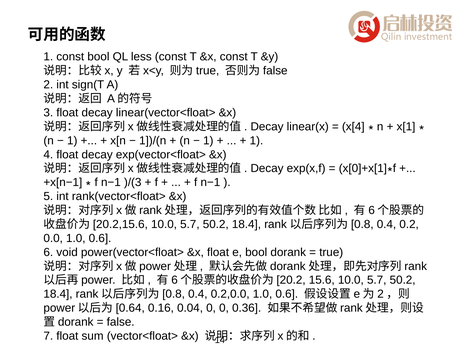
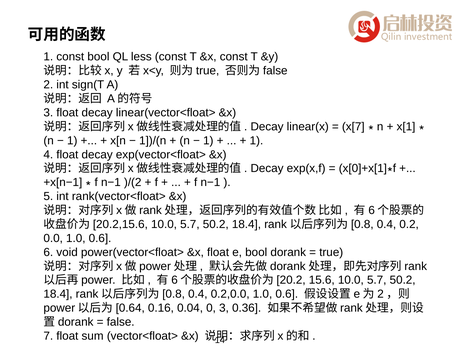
x[4: x[4 -> x[7 (353, 127)
)/(3: )/(3 -> )/(2 (133, 183)
0 0: 0 -> 3 (224, 309)
